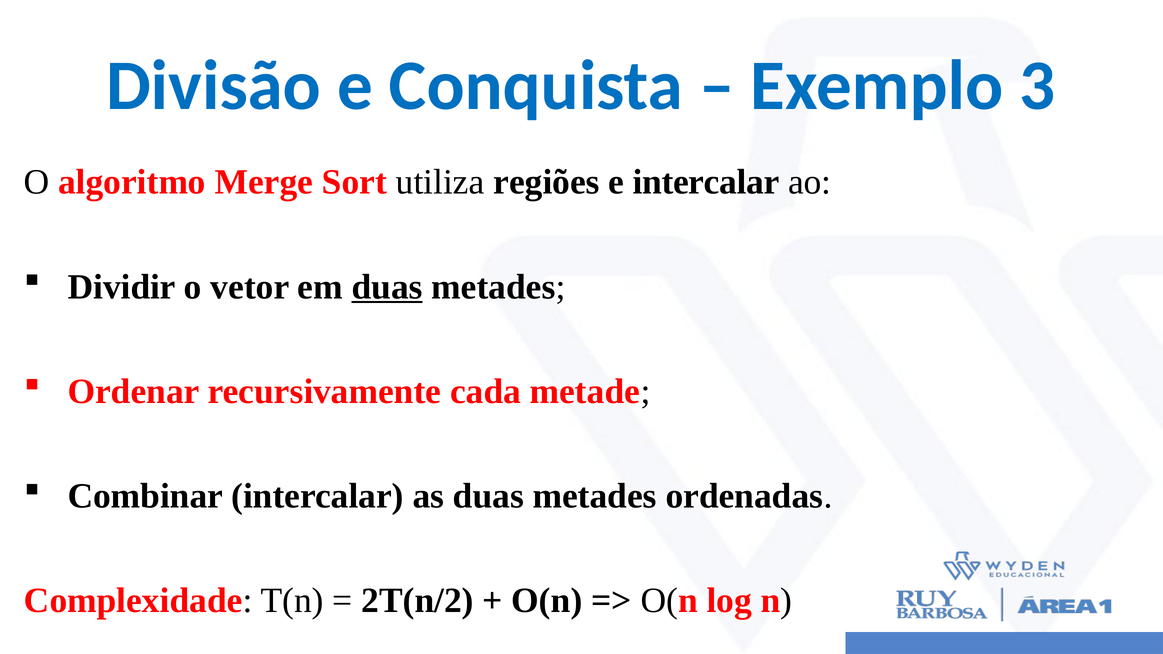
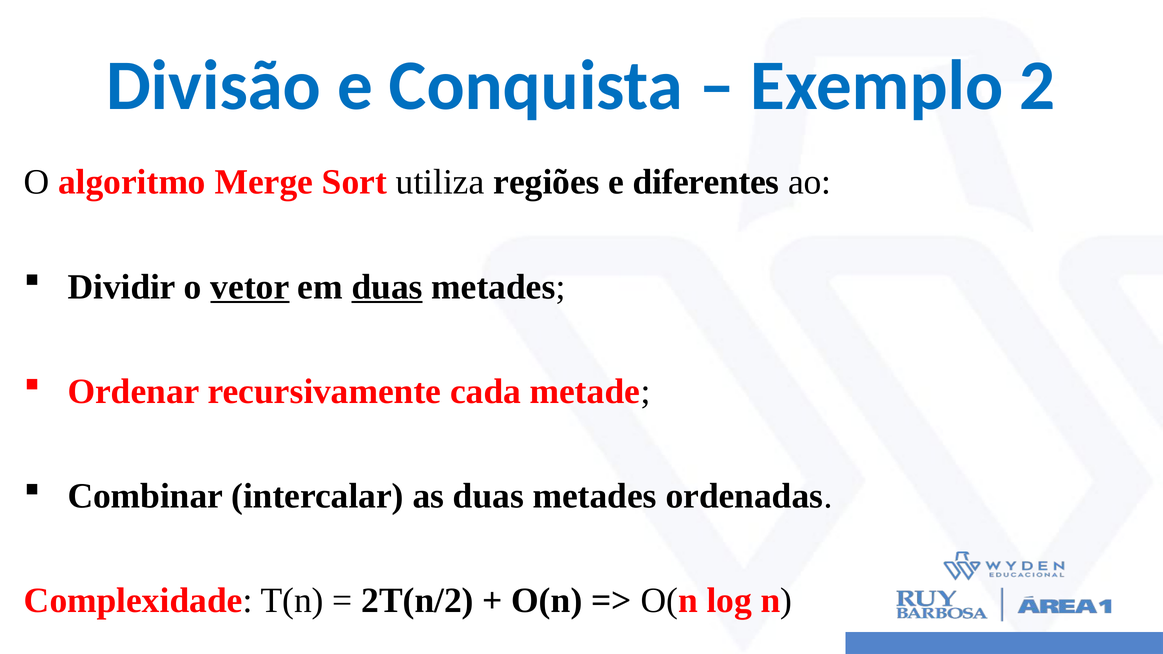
3: 3 -> 2 (1037, 86)
e intercalar: intercalar -> diferentes (706, 182)
vetor underline: none -> present (250, 287)
